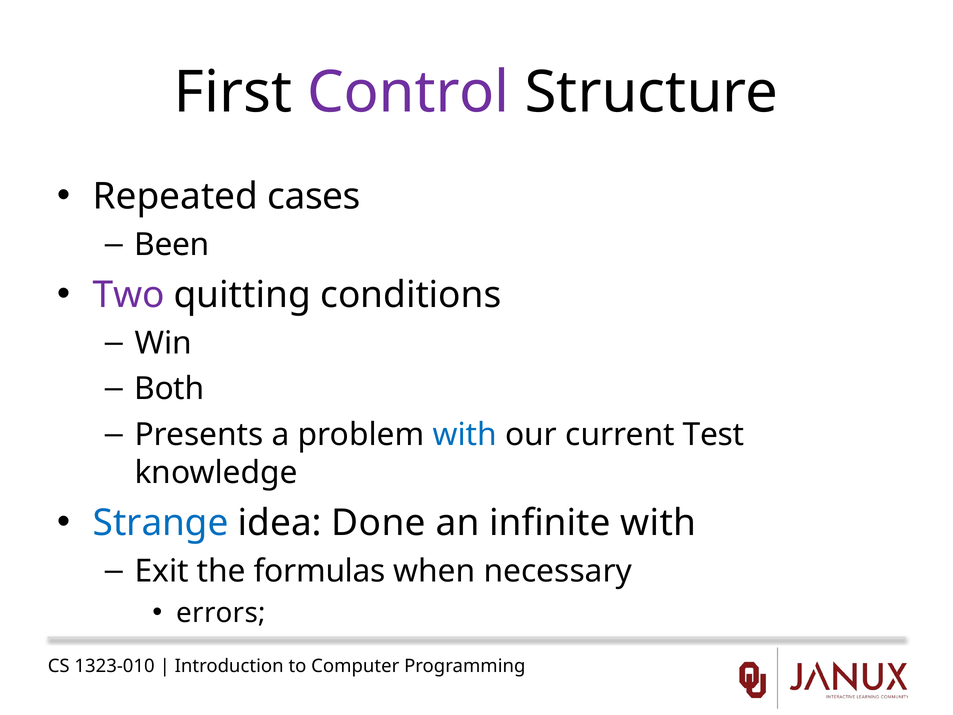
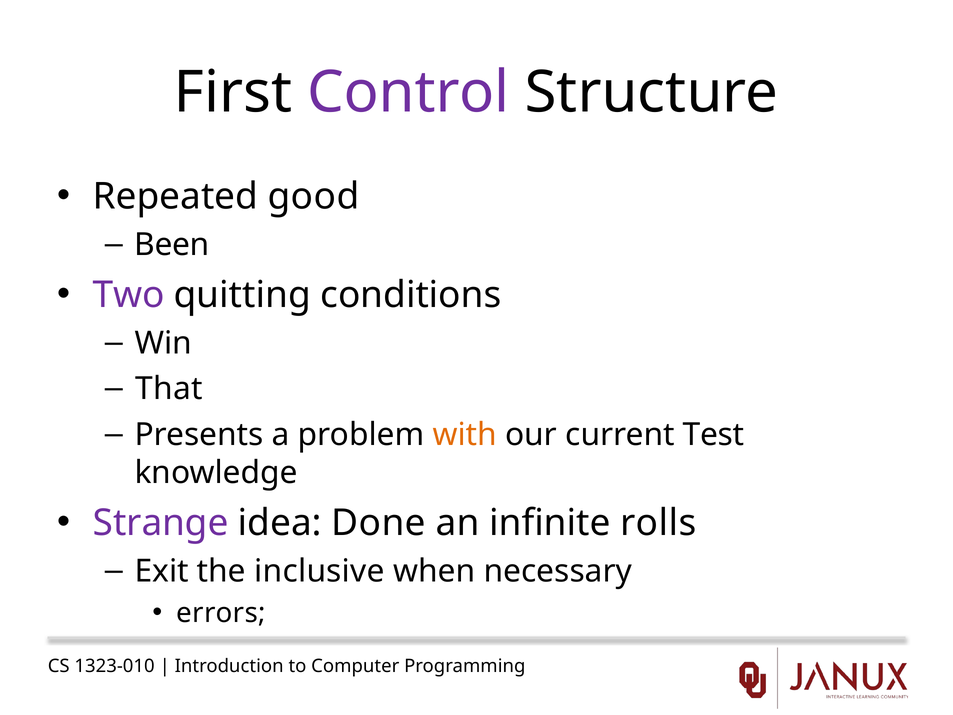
cases: cases -> good (314, 196)
Both: Both -> That (169, 389)
with colour: blue -> orange (465, 434)
Strange colour: blue -> purple (161, 523)
infinite with: with -> rolls (658, 523)
formulas: formulas -> inclusive (319, 571)
